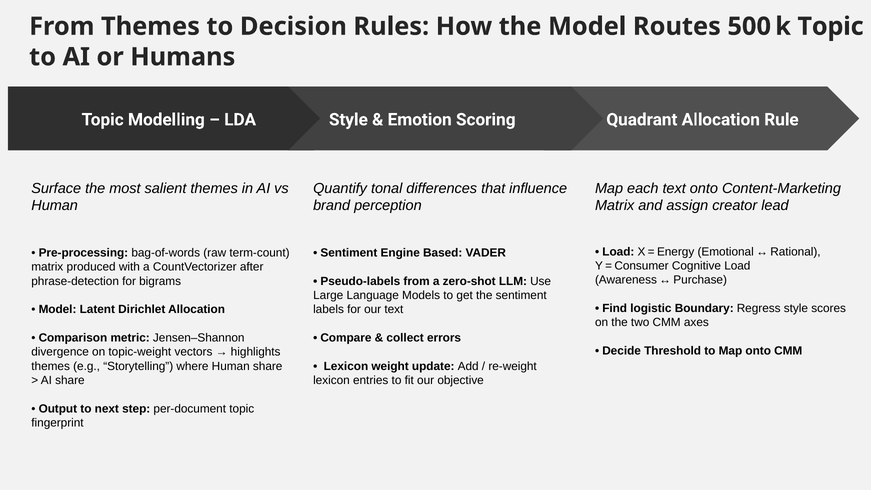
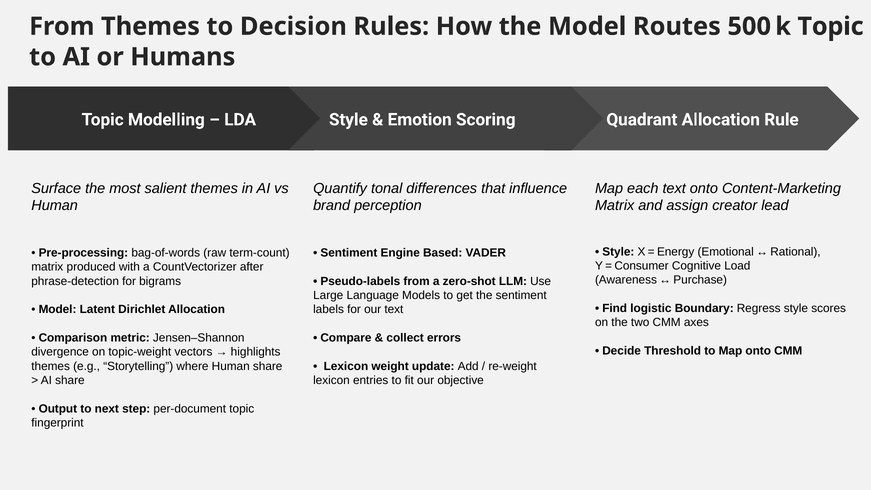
Load: Load -> Style (618, 252)
